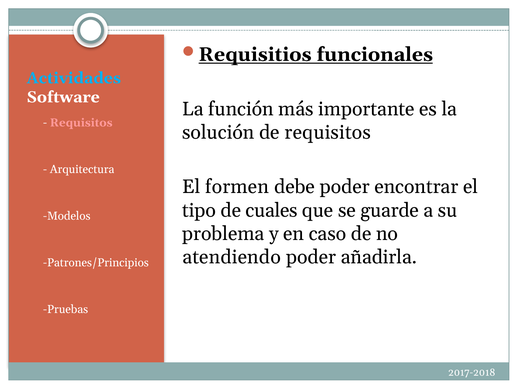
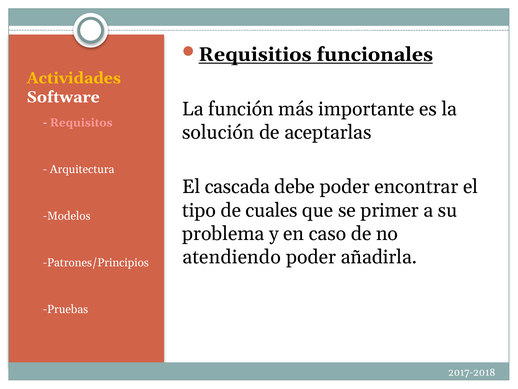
Actividades colour: light blue -> yellow (74, 78)
de requisitos: requisitos -> aceptarlas (328, 132)
formen: formen -> cascada (237, 187)
guarde: guarde -> primer (390, 210)
